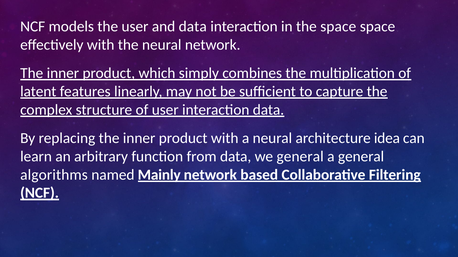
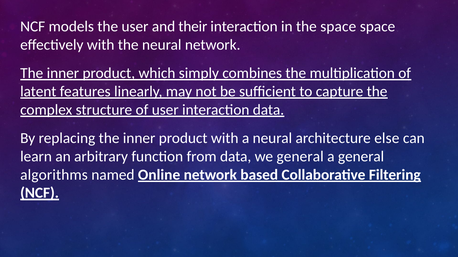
and data: data -> their (193, 27)
idea: idea -> else (387, 138)
Mainly: Mainly -> Online (159, 175)
